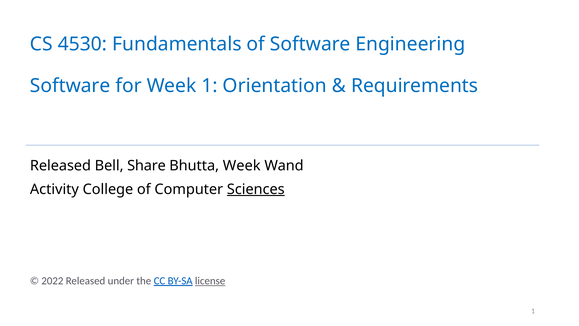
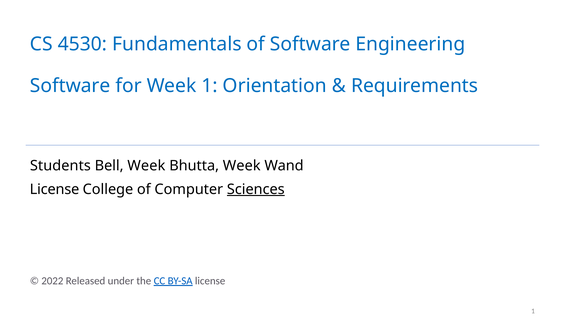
Released: Released -> Students (60, 166)
Bell Share: Share -> Week (146, 166)
Activity: Activity -> License (54, 189)
license underline: present -> none (210, 281)
